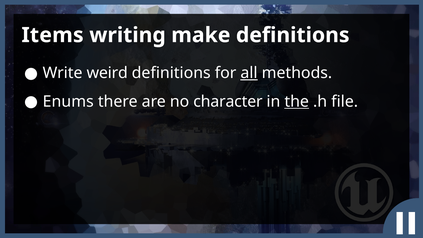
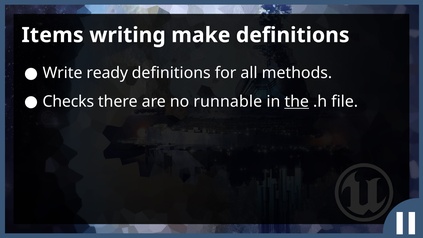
weird: weird -> ready (107, 73)
all underline: present -> none (249, 73)
Enums: Enums -> Checks (68, 101)
character: character -> runnable (228, 101)
